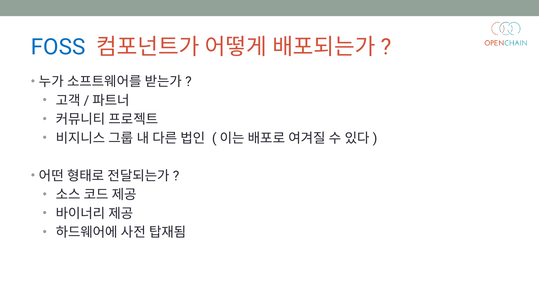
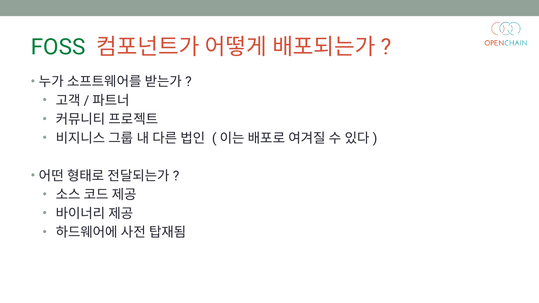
FOSS colour: blue -> green (58, 47)
